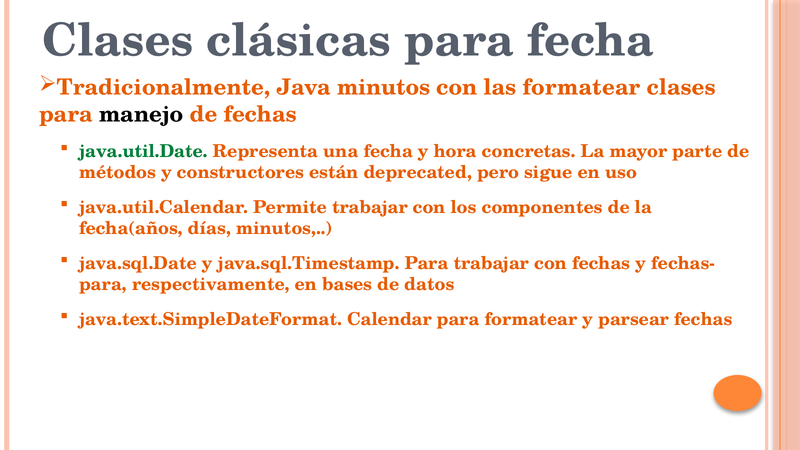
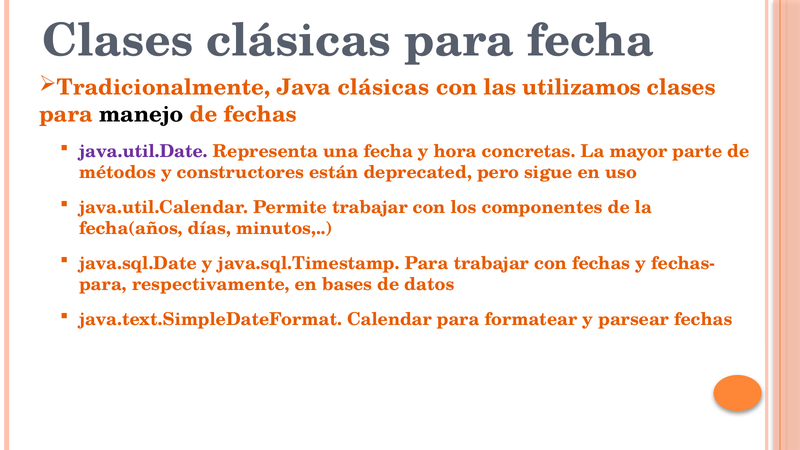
Java minutos: minutos -> clásicas (383, 88)
las formatear: formatear -> utilizamos (582, 88)
java.util.Date colour: green -> purple (143, 151)
